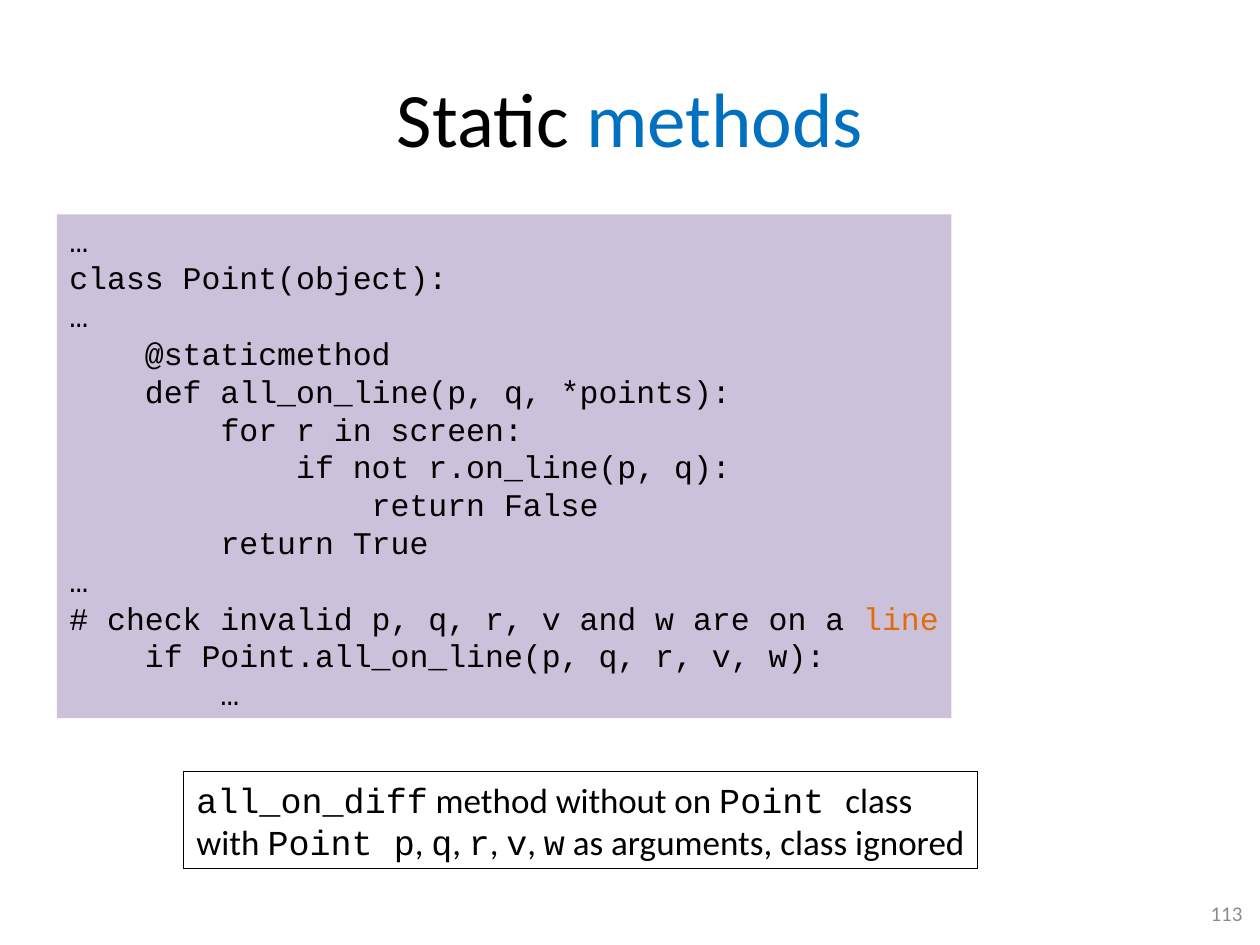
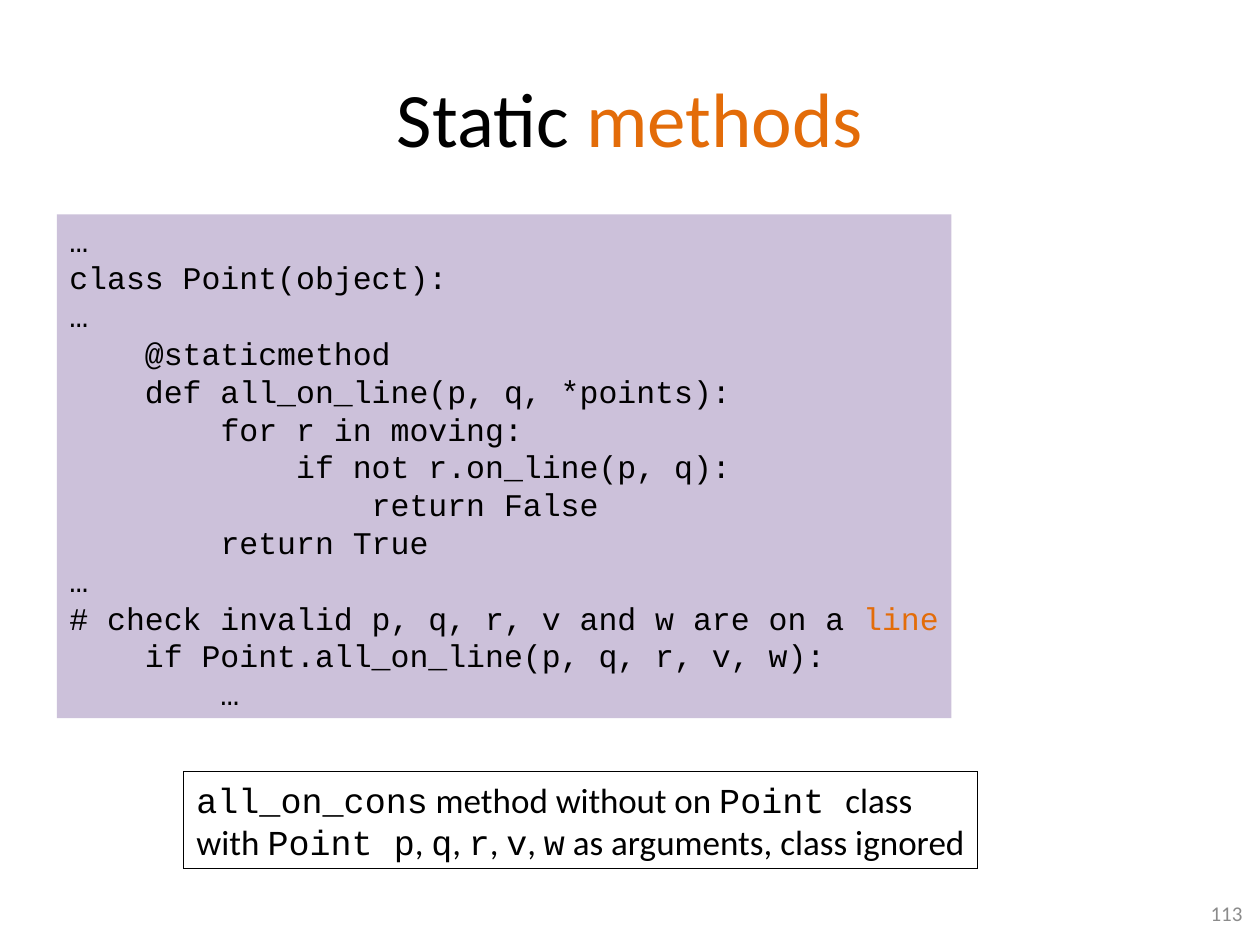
methods colour: blue -> orange (724, 122)
screen: screen -> moving (457, 431)
all_on_diff: all_on_diff -> all_on_cons (312, 801)
